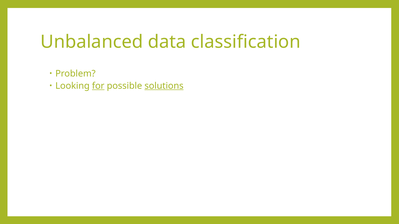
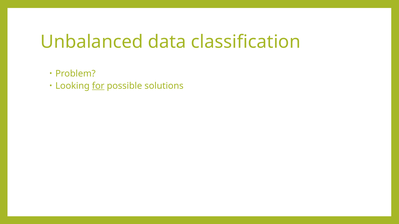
solutions underline: present -> none (164, 86)
